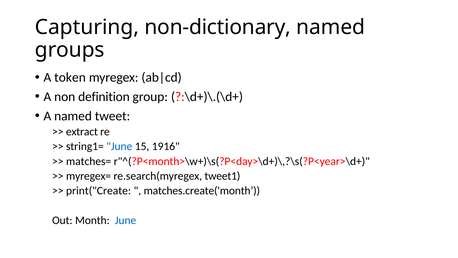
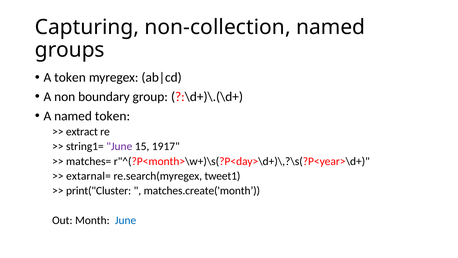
non-dictionary: non-dictionary -> non-collection (218, 27)
definition: definition -> boundary (104, 97)
named tweet: tweet -> token (112, 116)
June colour: blue -> purple (119, 146)
1916: 1916 -> 1917 (166, 146)
myregex=: myregex= -> extarnal= (88, 176)
print("Create: print("Create -> print("Cluster (99, 191)
